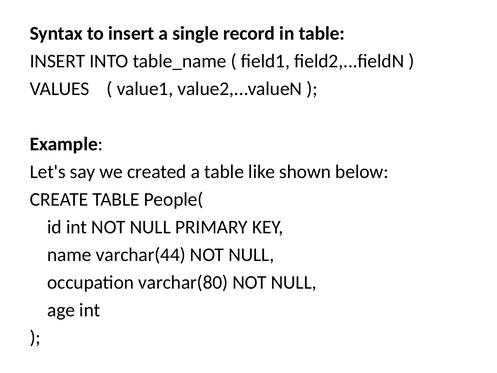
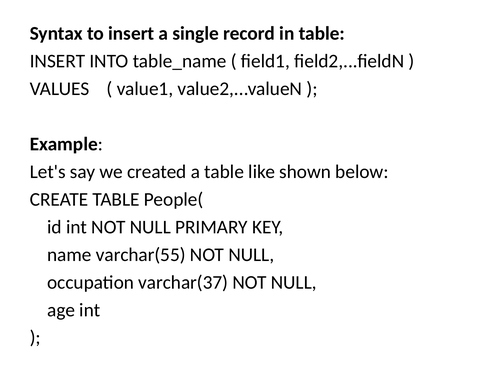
varchar(44: varchar(44 -> varchar(55 (141, 254)
varchar(80: varchar(80 -> varchar(37 (183, 282)
